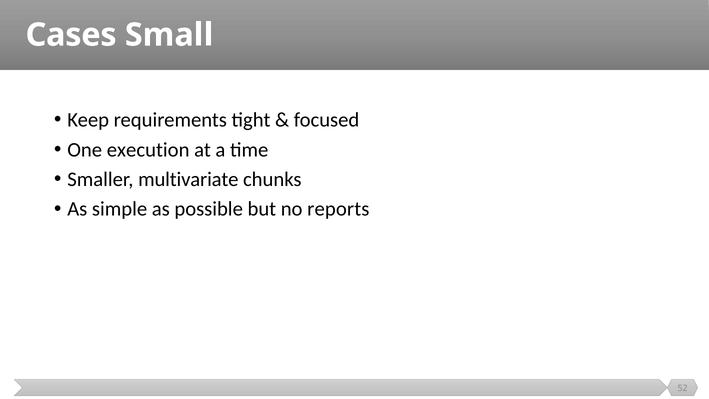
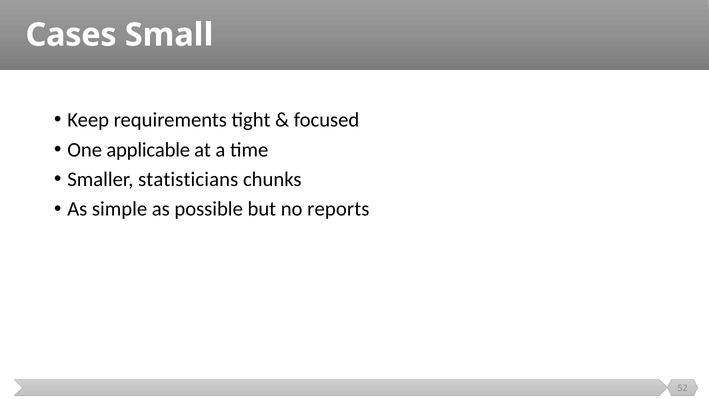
execution: execution -> applicable (148, 150)
multivariate: multivariate -> statisticians (188, 179)
